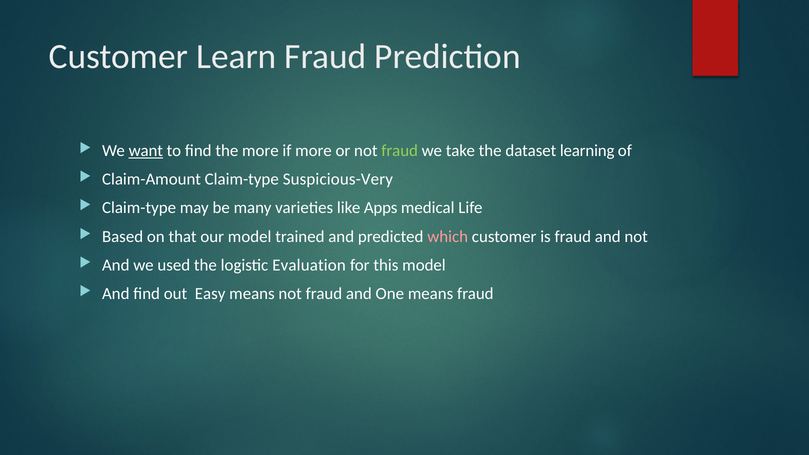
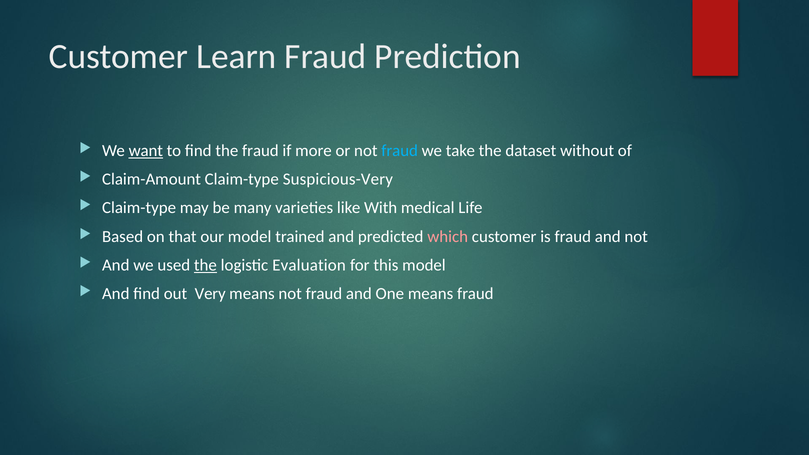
the more: more -> fraud (260, 151)
fraud colour: light green -> light blue (400, 151)
learning: learning -> without (587, 151)
Apps: Apps -> With (381, 208)
the underline: none -> present (205, 265)
Easy: Easy -> Very (210, 294)
